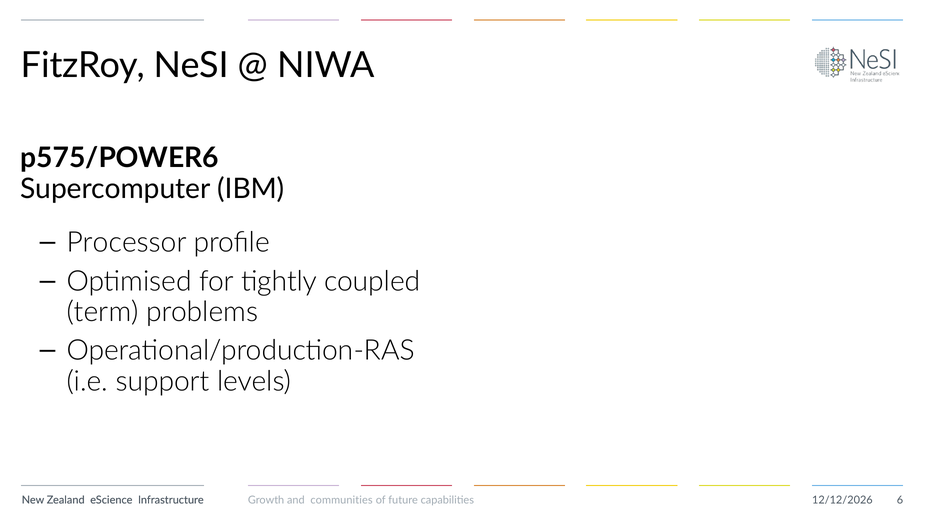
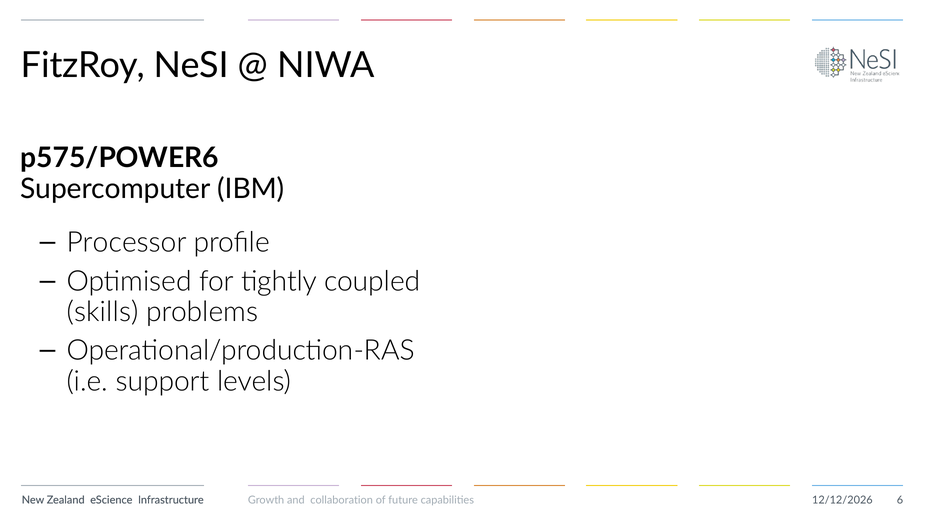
term: term -> skills (103, 312)
communities: communities -> collaboration (342, 501)
